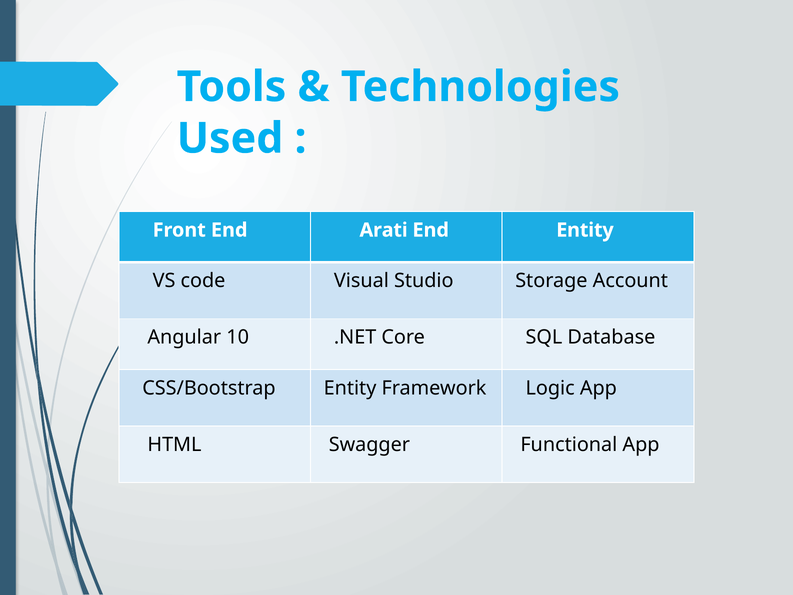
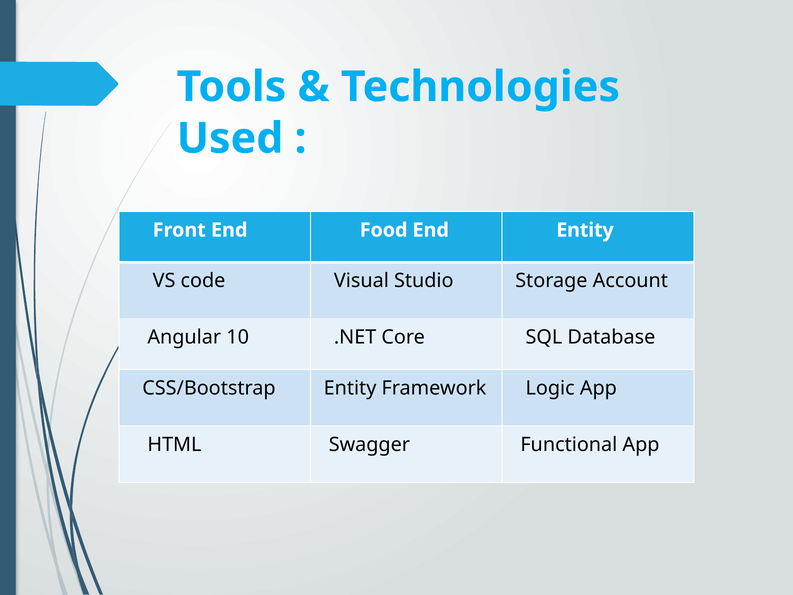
Arati: Arati -> Food (384, 230)
